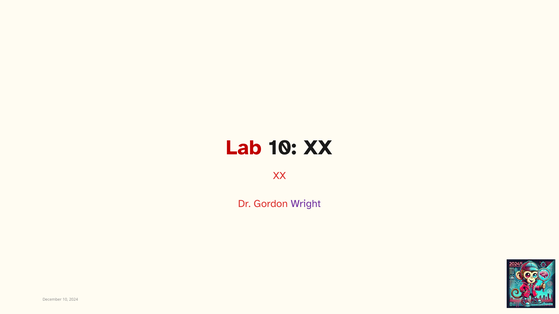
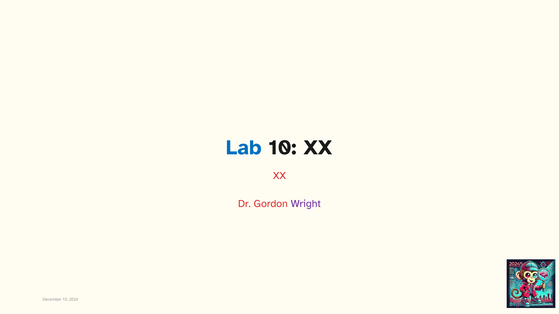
Lab colour: red -> blue (244, 148)
